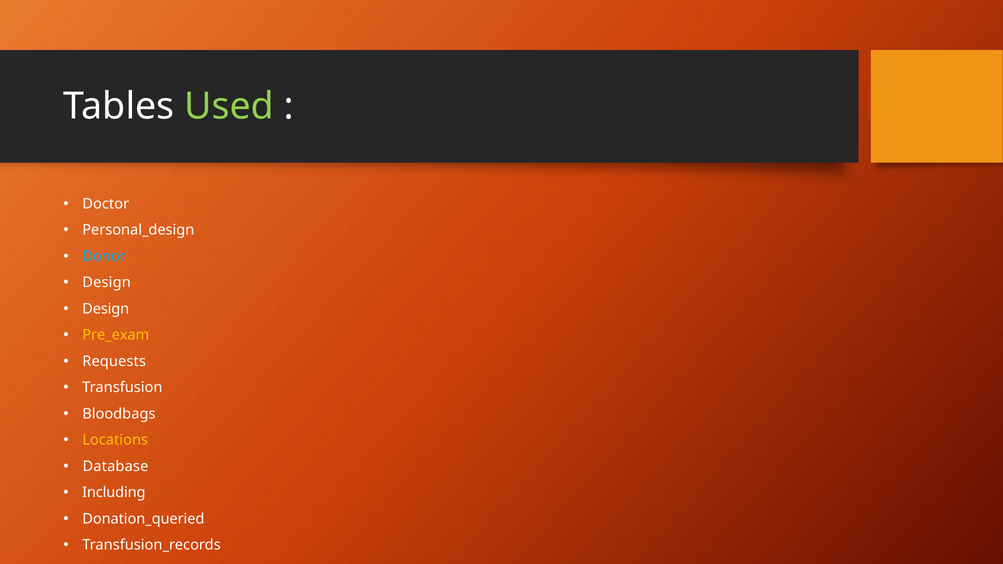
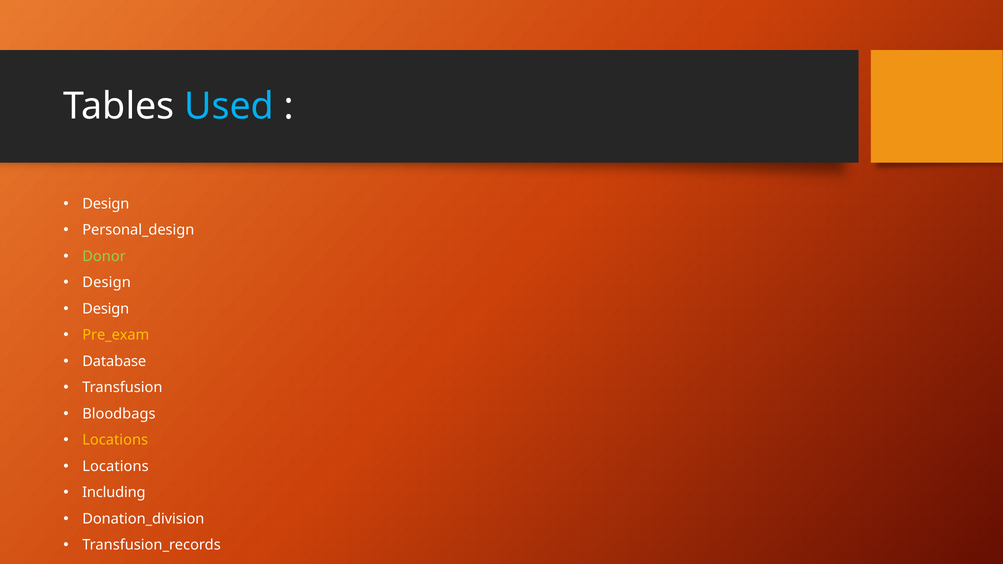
Used colour: light green -> light blue (229, 106)
Doctor: Doctor -> Design (106, 204)
Donor colour: light blue -> light green (104, 256)
Requests: Requests -> Database (114, 361)
Database: Database -> Locations (115, 467)
Donation_queried: Donation_queried -> Donation_division (143, 519)
